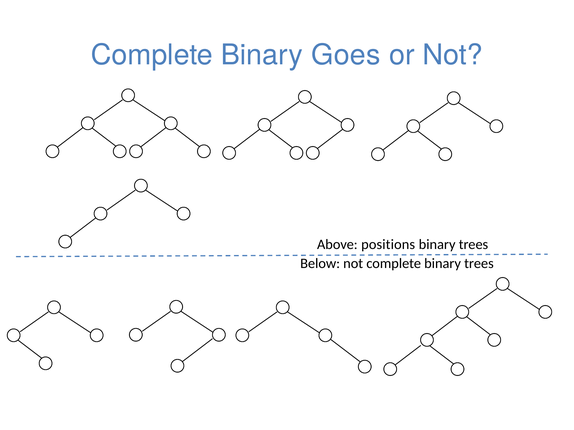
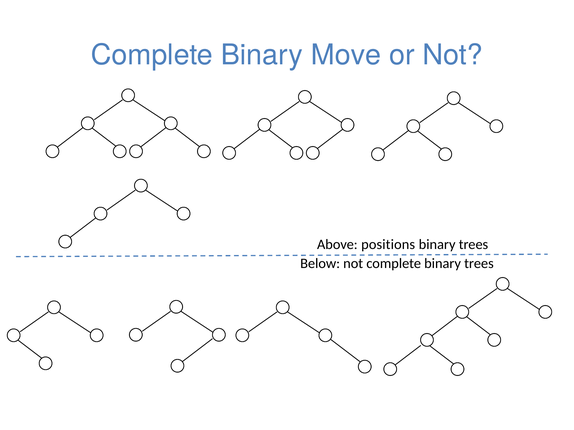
Goes: Goes -> Move (346, 55)
